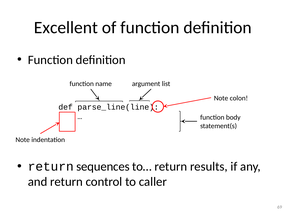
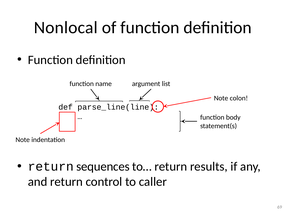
Excellent: Excellent -> Nonlocal (66, 28)
